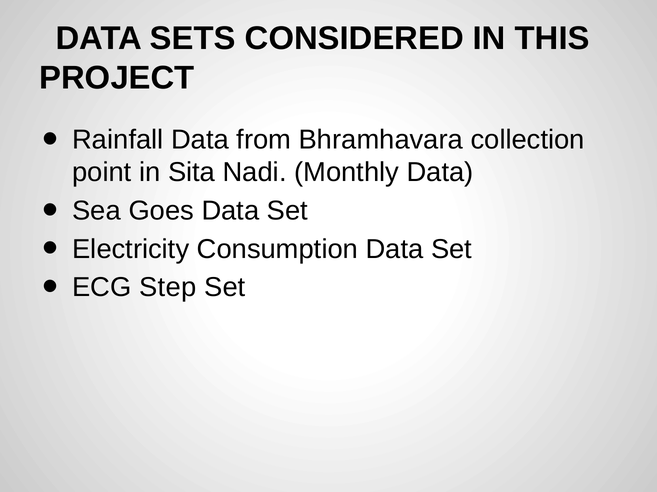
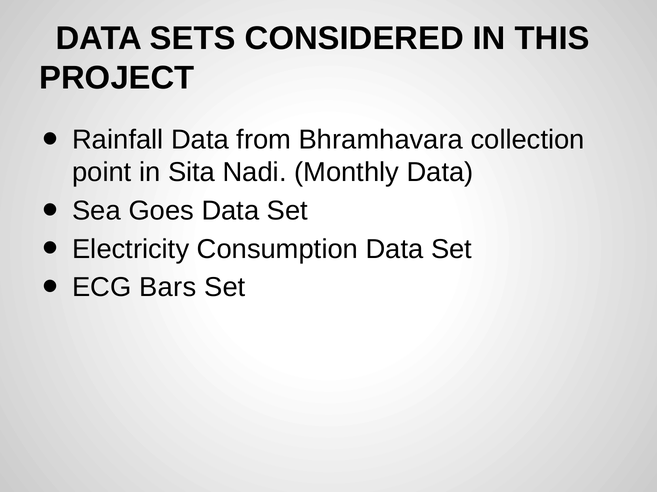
Step: Step -> Bars (168, 288)
